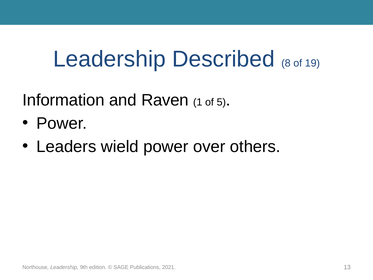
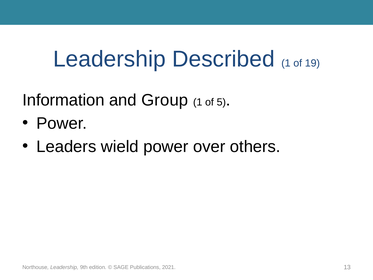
Described 8: 8 -> 1 (286, 63)
Raven: Raven -> Group (165, 100)
